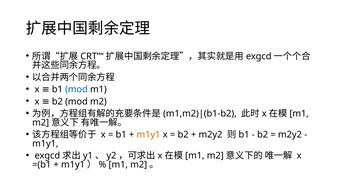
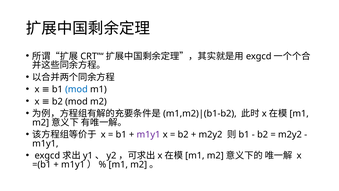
m1y1 colour: orange -> purple (148, 134)
